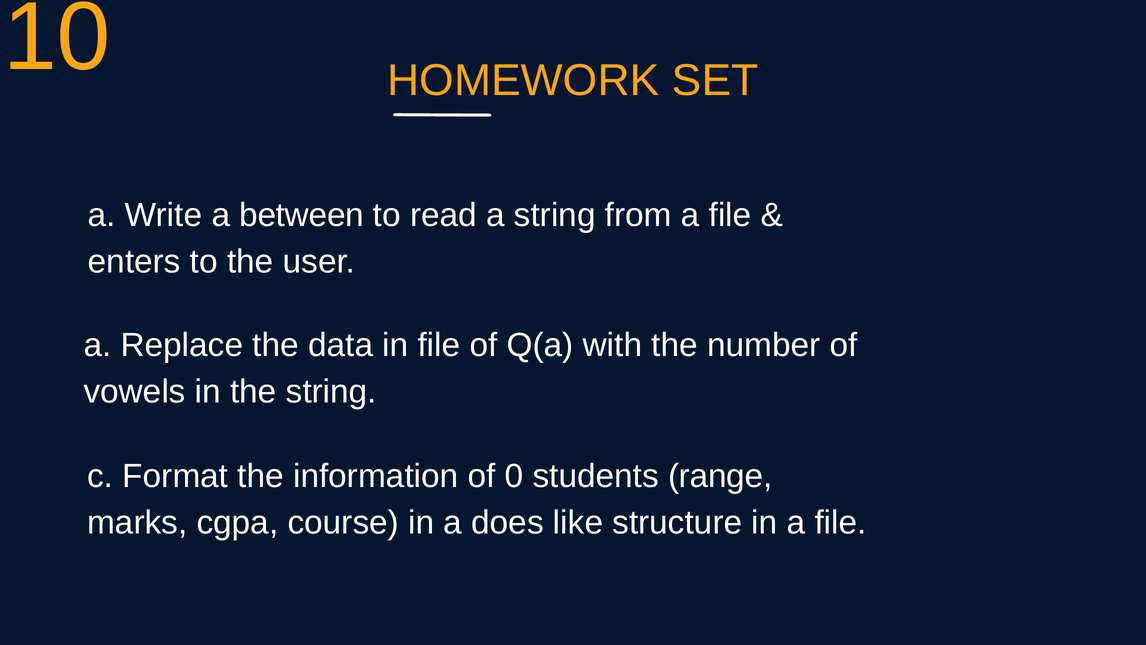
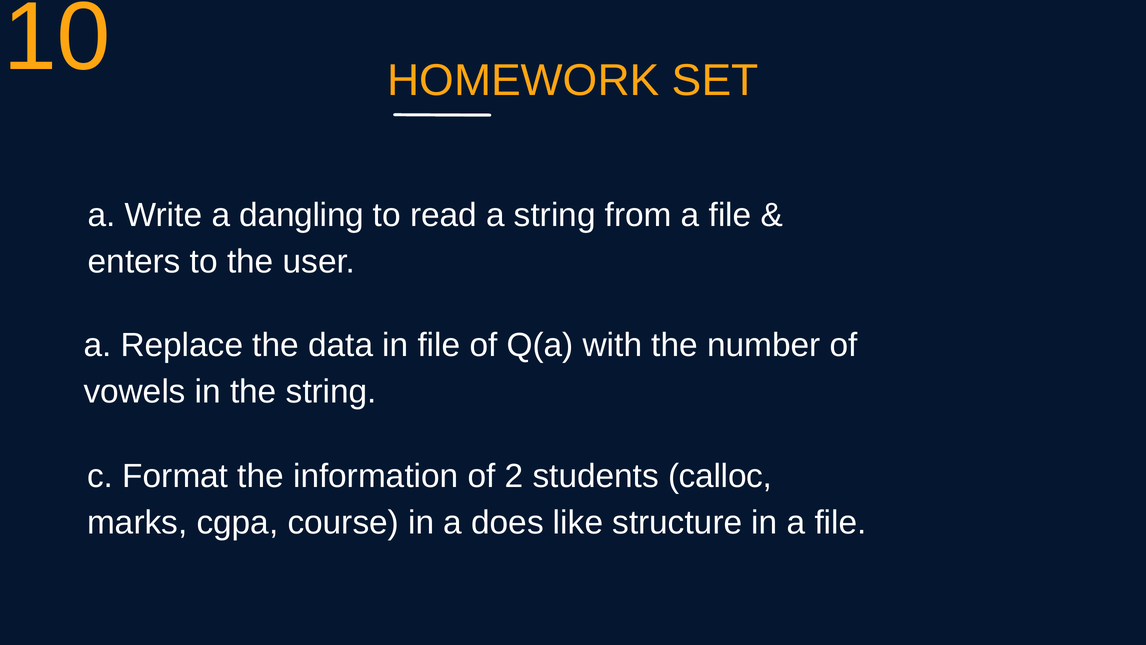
between: between -> dangling (302, 215)
0: 0 -> 2 (514, 476)
range: range -> calloc (720, 476)
